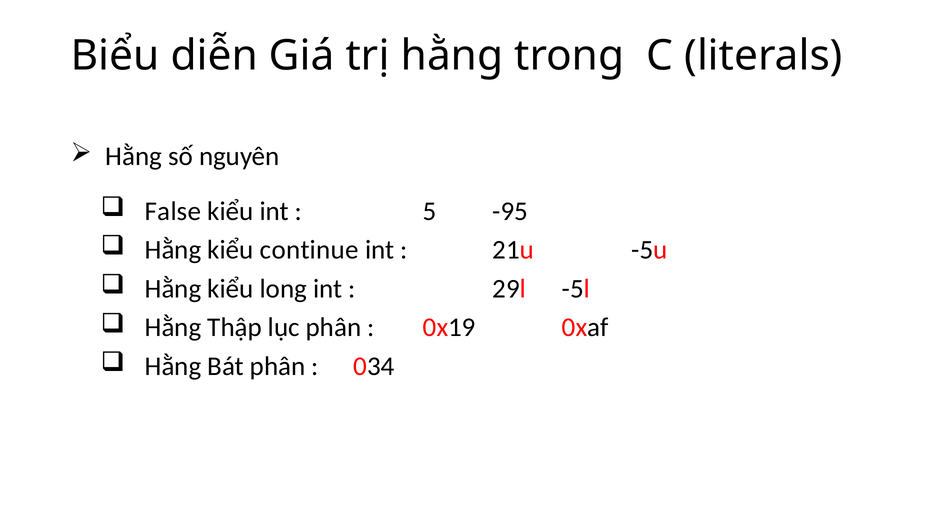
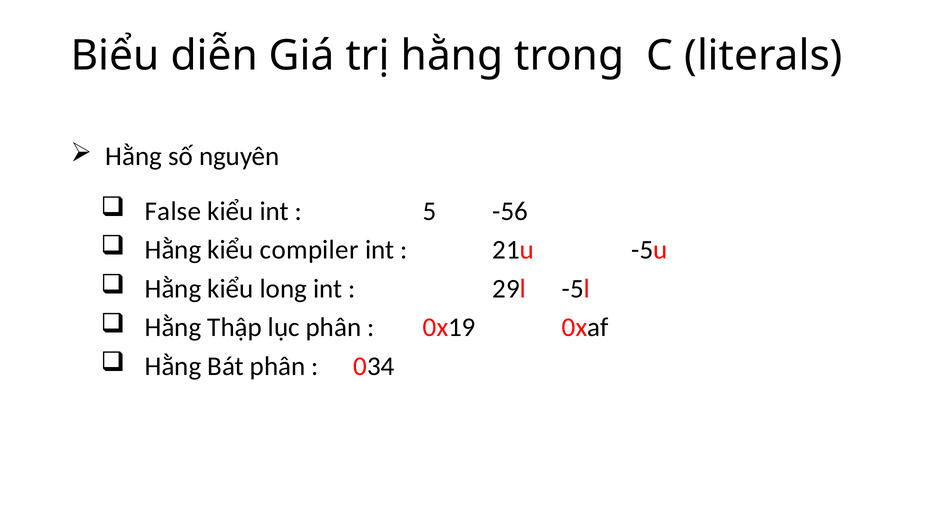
-95: -95 -> -56 (510, 211)
continue: continue -> compiler (309, 250)
